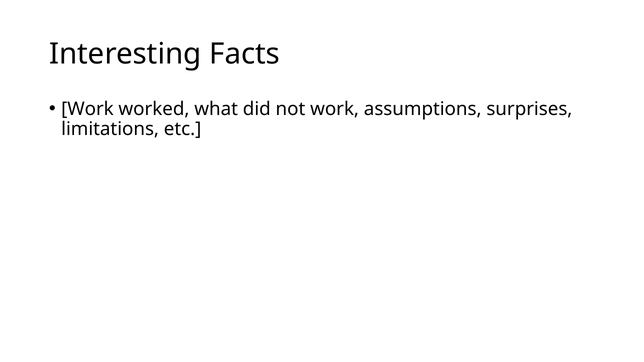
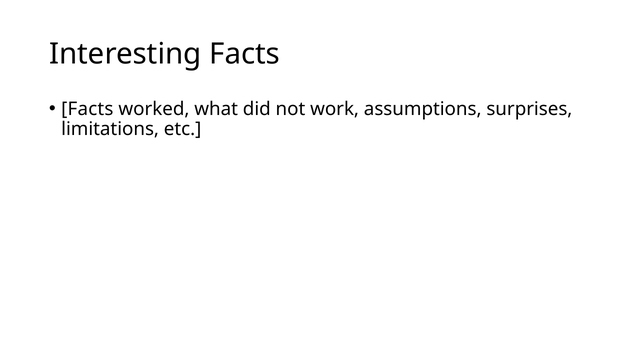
Work: Work -> Facts (87, 109)
